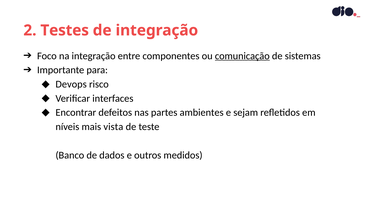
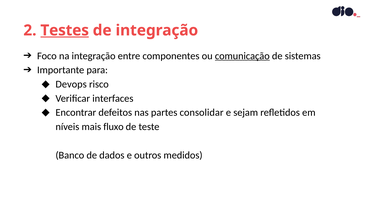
Testes underline: none -> present (65, 30)
ambientes: ambientes -> consolidar (202, 112)
vista: vista -> fluxo (113, 127)
